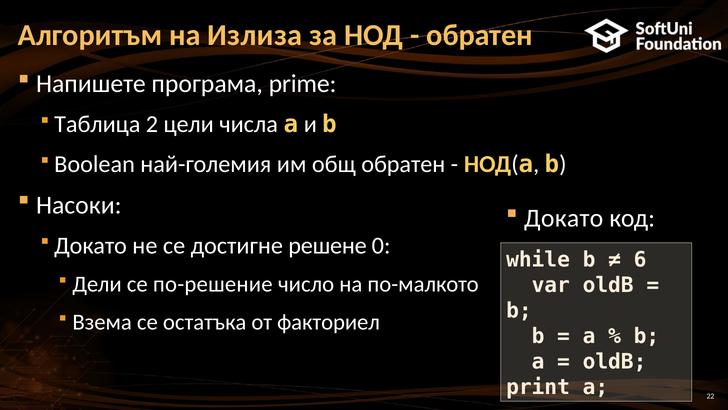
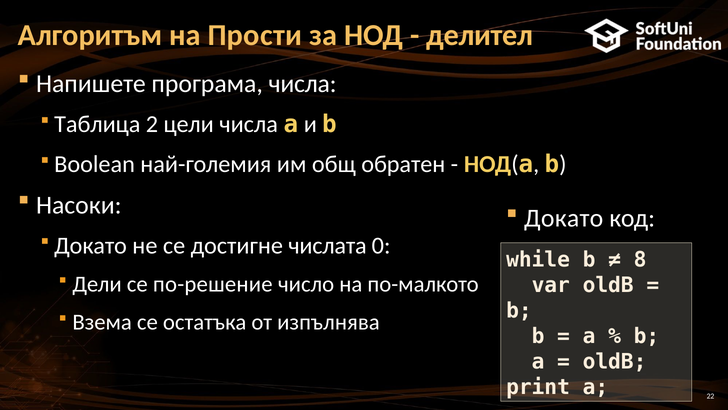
Излиза: Излиза -> Прости (255, 35)
обратен: обратен -> делител (480, 35)
програма prime: prime -> числа (303, 84)
решене: решене -> числата (328, 245)
6: 6 -> 8 (640, 259)
факториел: факториел -> изпълнява (328, 322)
